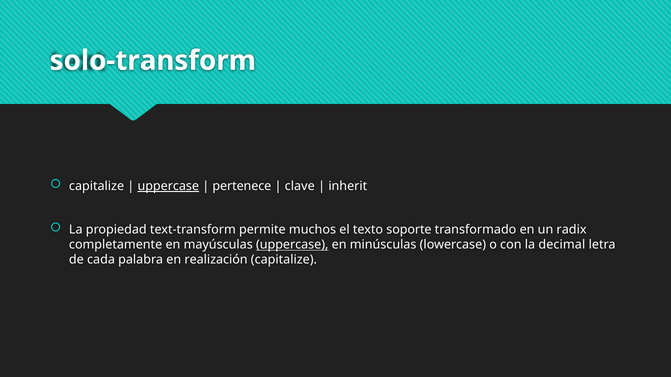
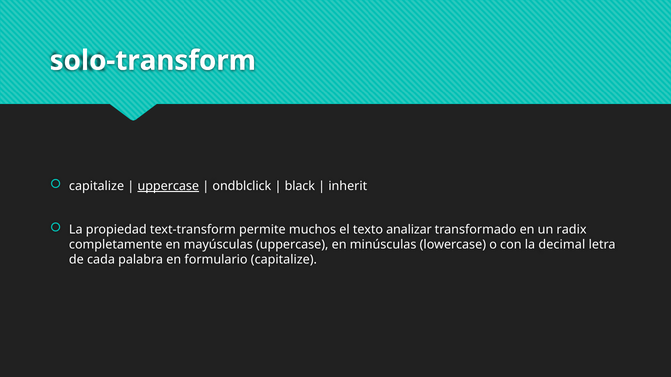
pertenece: pertenece -> ondblclick (242, 186)
clave: clave -> black (300, 186)
soporte: soporte -> analizar (409, 230)
uppercase underline: present -> none (292, 245)
realización: realización -> formulario (216, 260)
